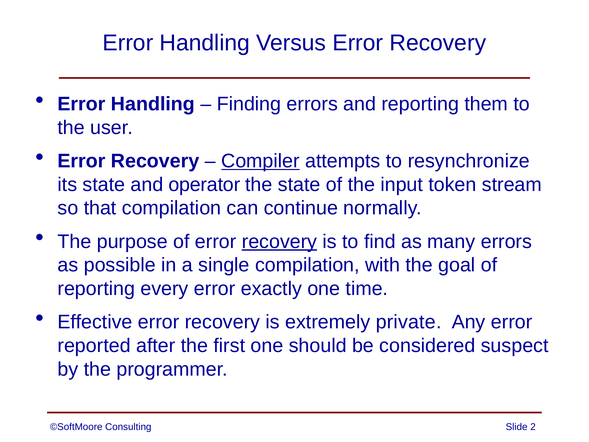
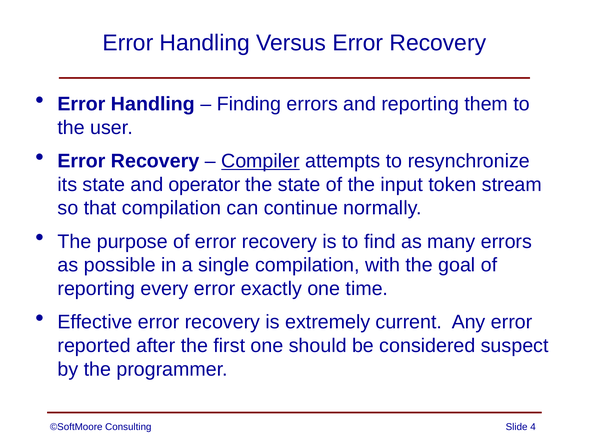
recovery underline: present -> none (279, 241)
private: private -> current (409, 322)
2: 2 -> 4 (533, 427)
